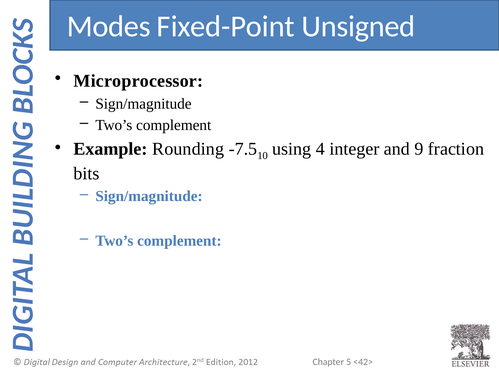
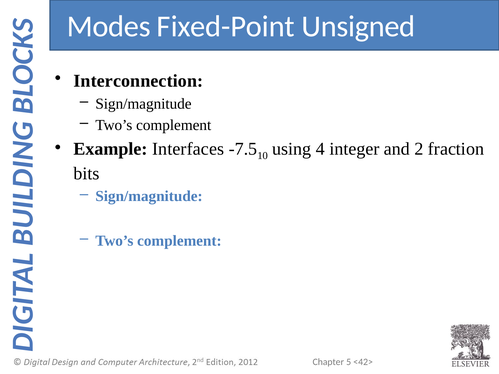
Microprocessor: Microprocessor -> Interconnection (138, 81)
Rounding: Rounding -> Interfaces (188, 149)
9: 9 -> 2 (419, 149)
